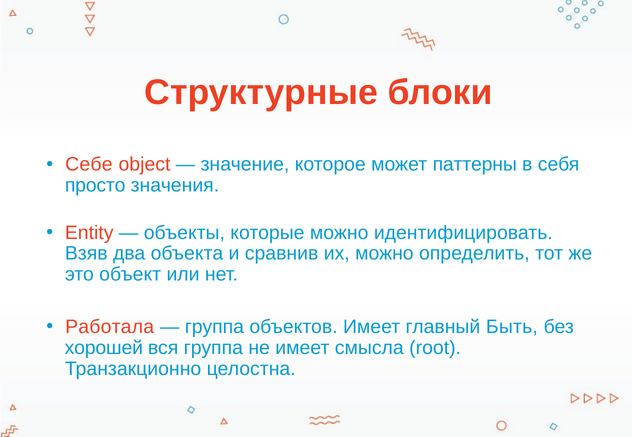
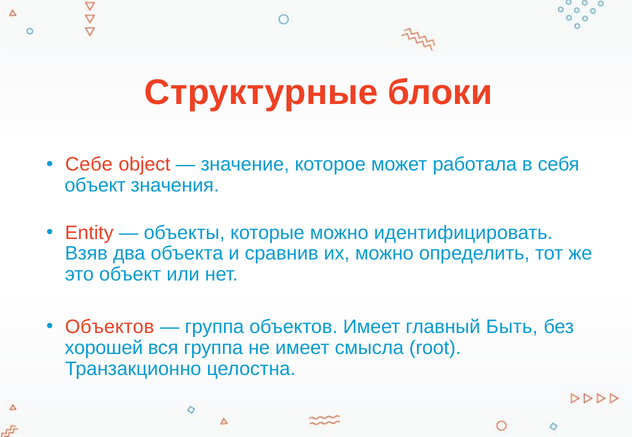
паттерны: паттерны -> работала (475, 165)
просто: просто -> объект (95, 186)
Работала: Работала -> Объектов (110, 327)
